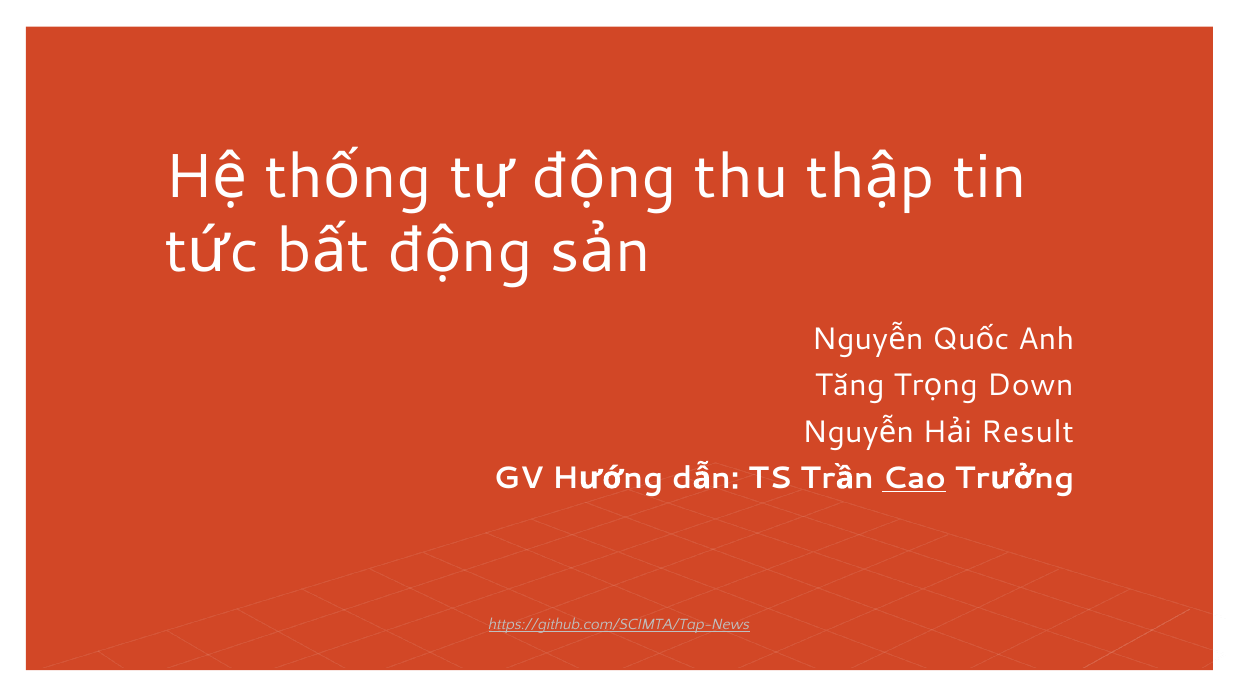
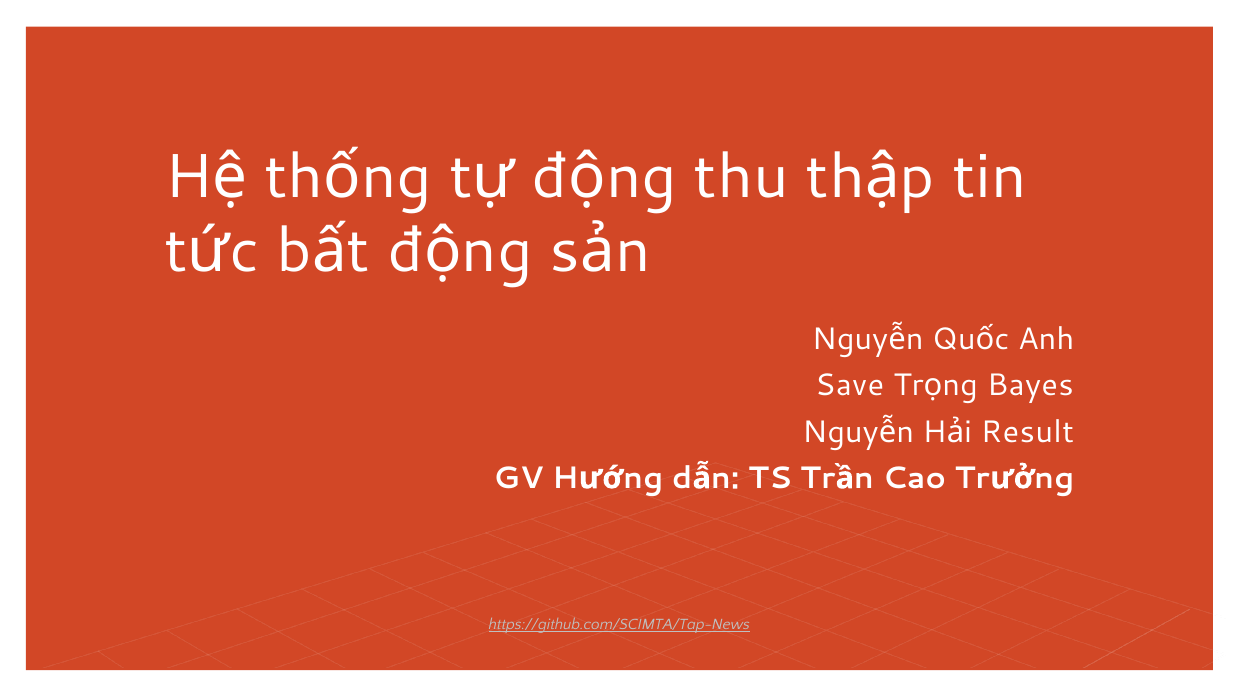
Tăng: Tăng -> Save (850, 385)
Down: Down -> Bayes (1030, 385)
Cao underline: present -> none (914, 478)
